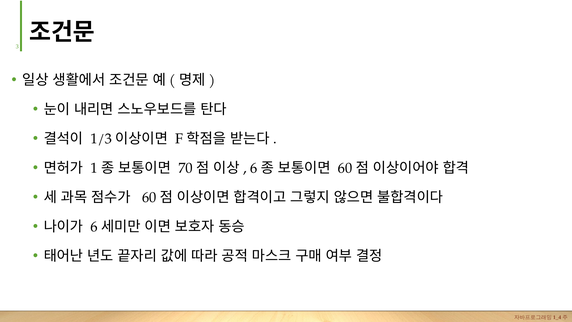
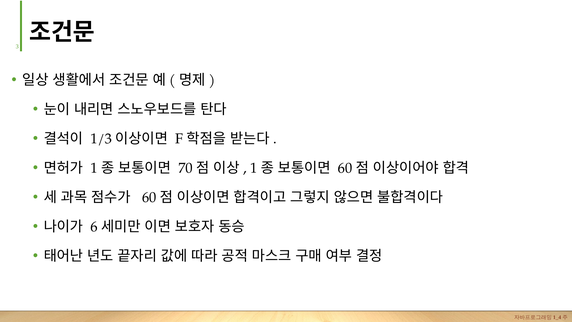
6: 6 -> 1 (254, 168)
